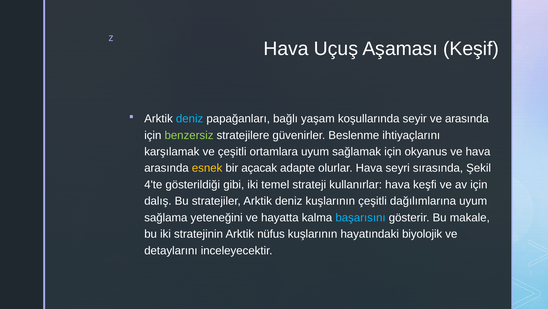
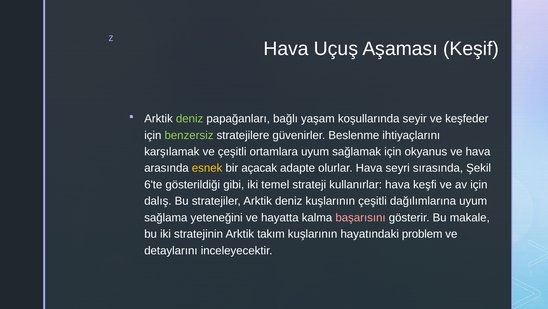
deniz colour: light blue -> light green (190, 118)
ve arasında: arasında -> keşfeder (467, 118)
4'te: 4'te -> 6'te (153, 184)
başarısını colour: light blue -> pink (361, 217)
nüfus: nüfus -> takım (271, 234)
biyolojik: biyolojik -> problem (422, 234)
